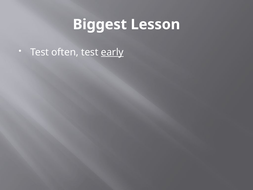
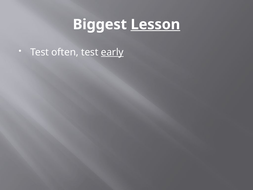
Lesson underline: none -> present (155, 24)
